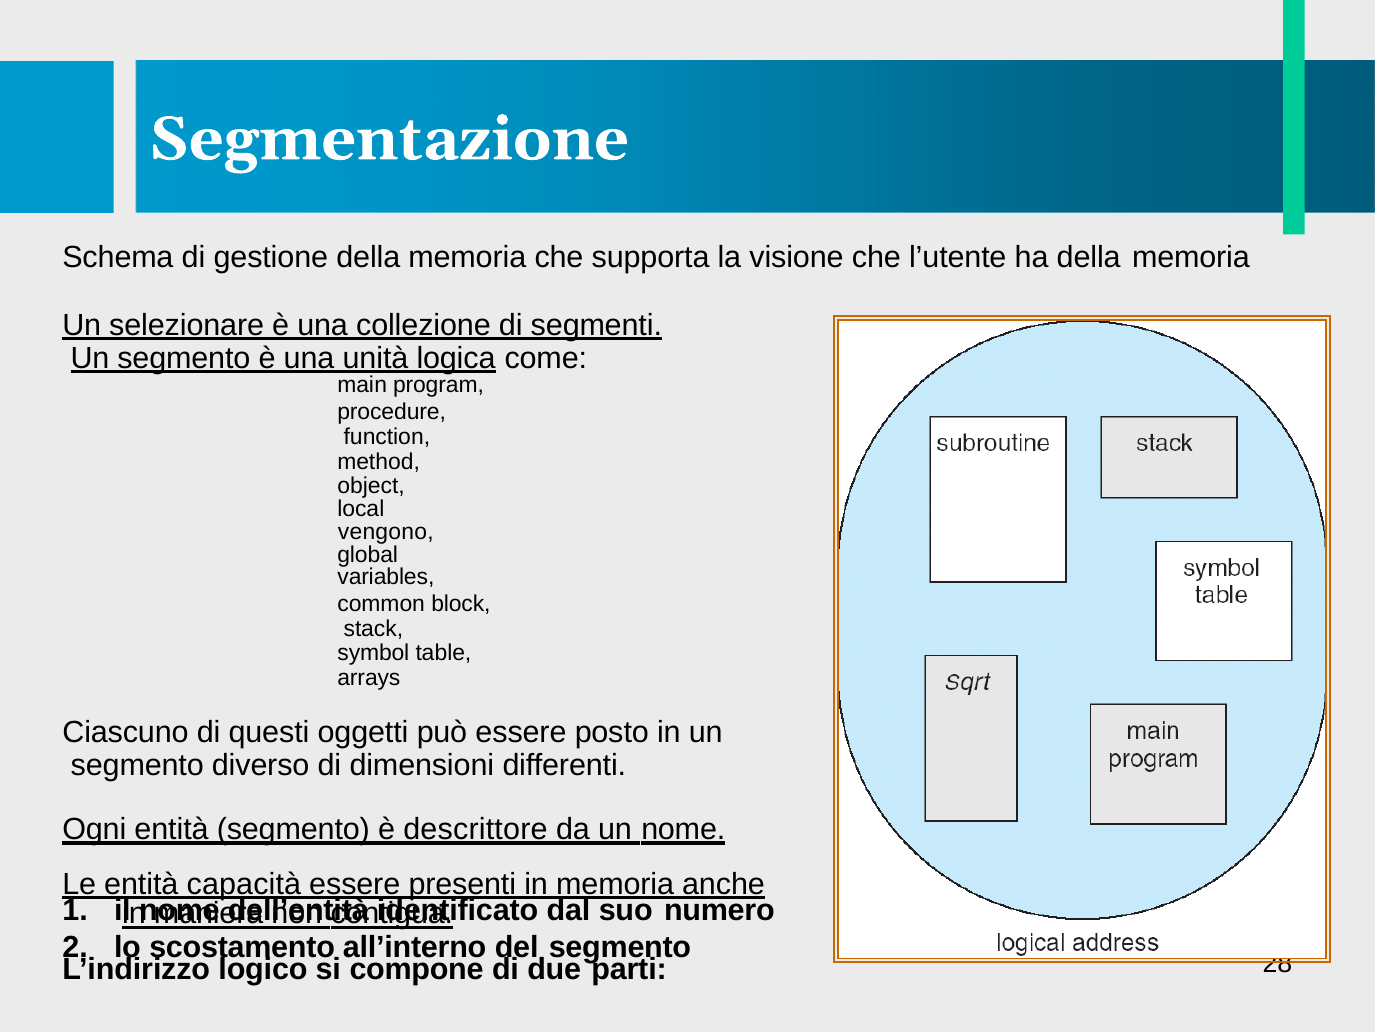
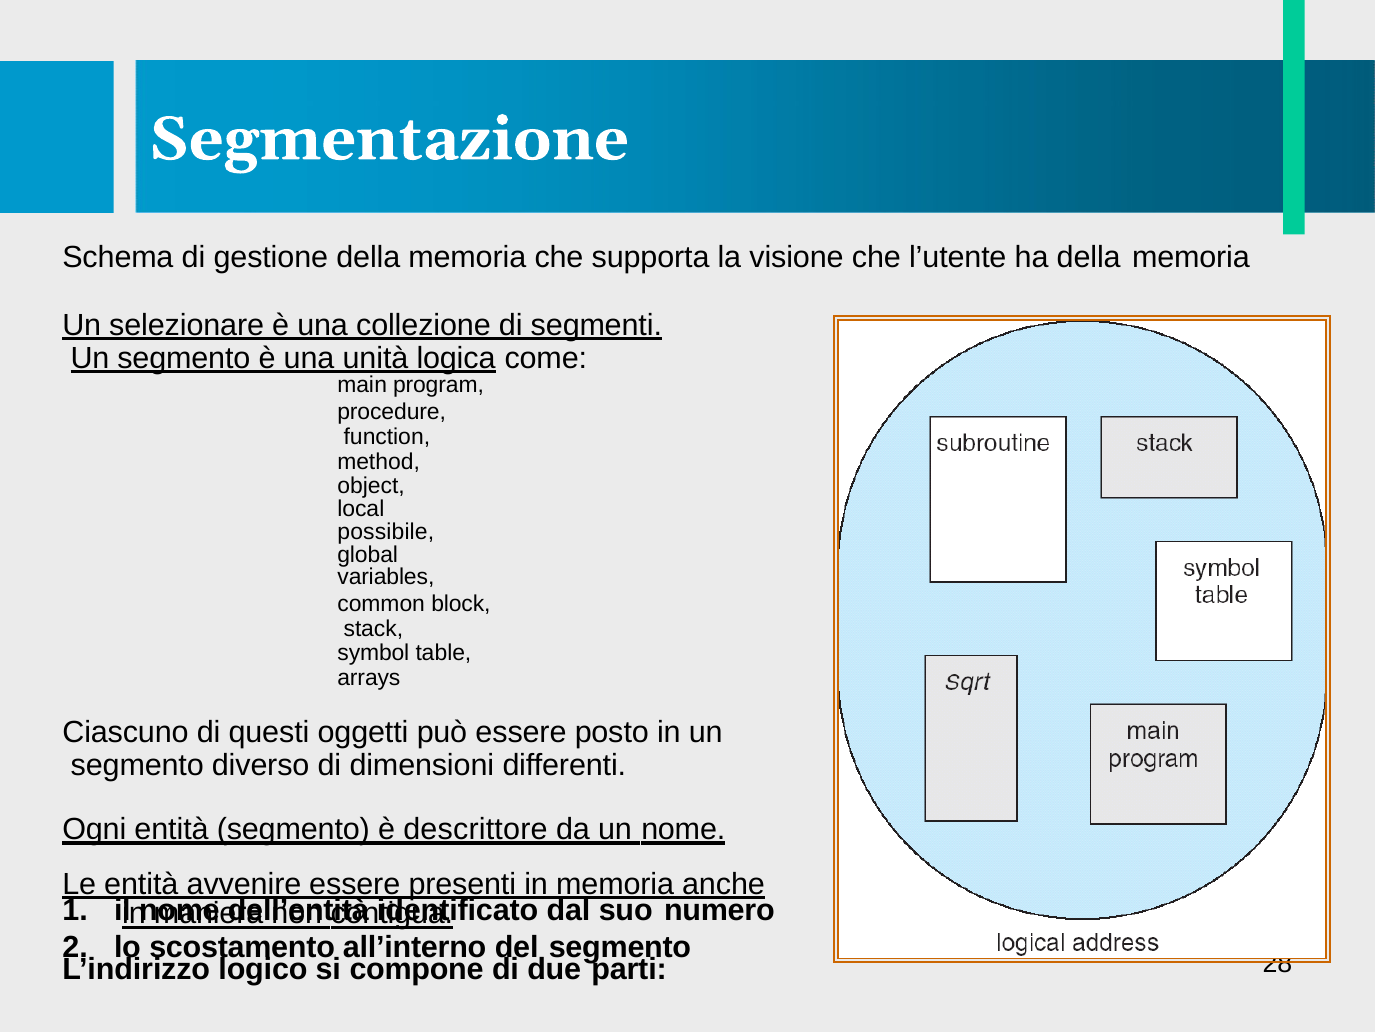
vengono: vengono -> possibile (386, 532)
capacità: capacità -> avvenire (244, 884)
